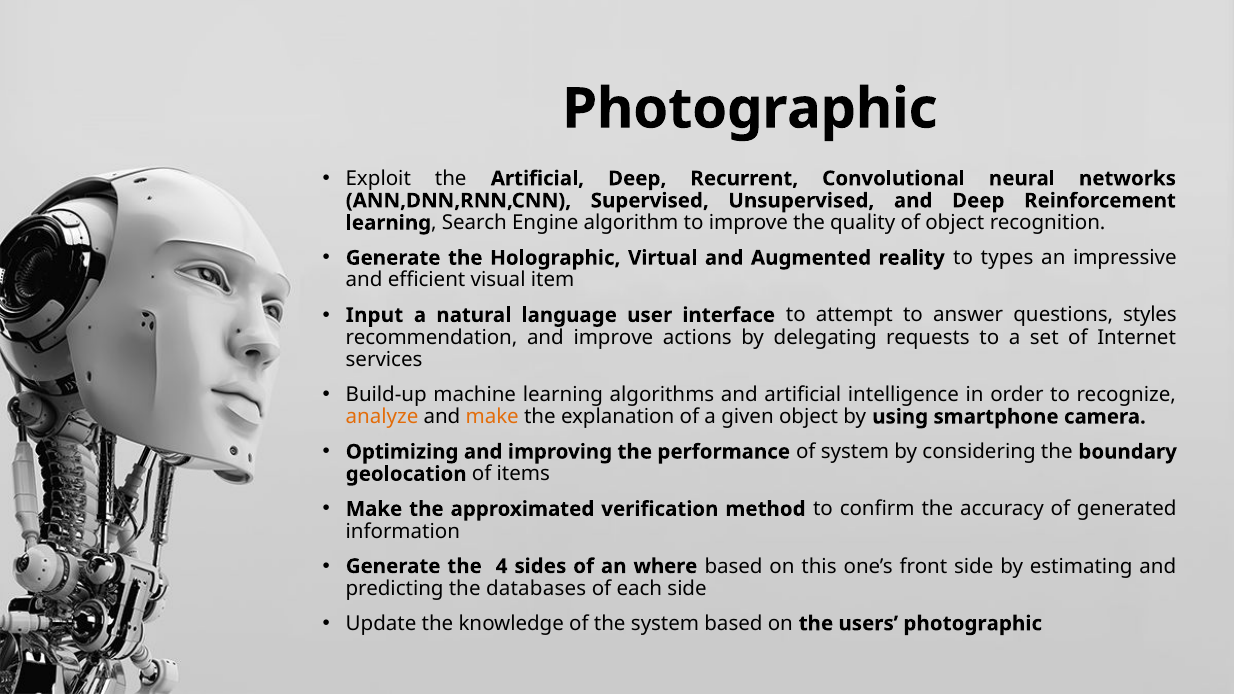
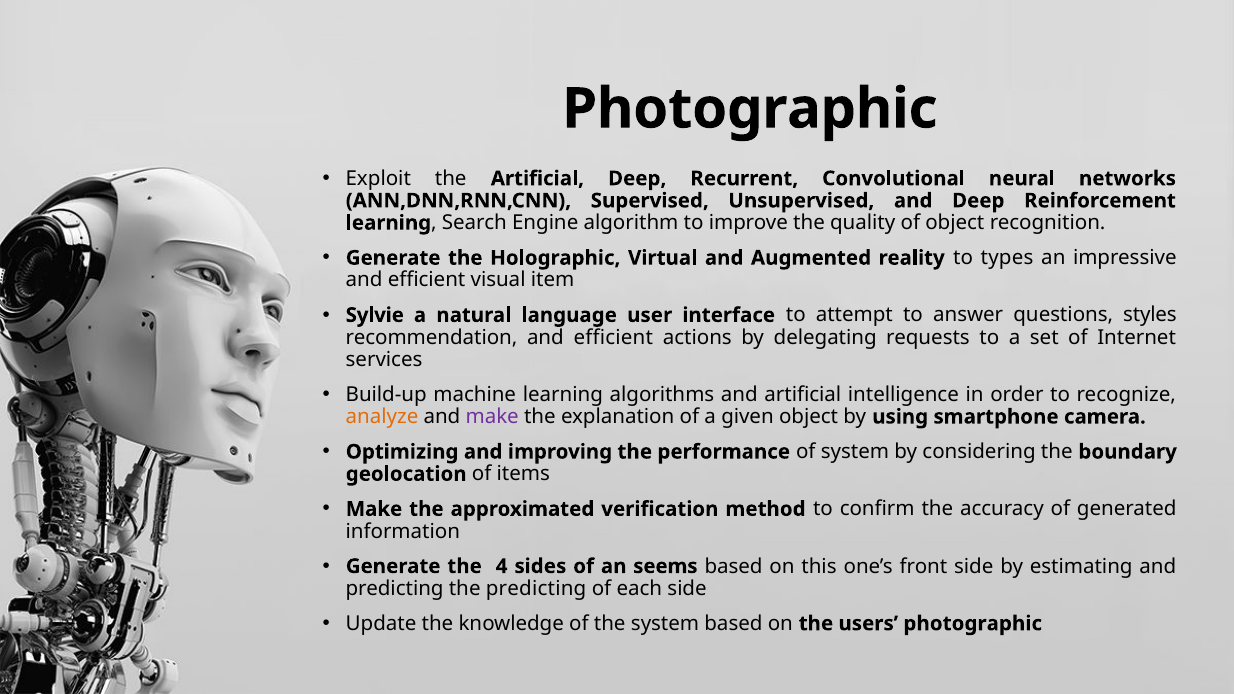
Input: Input -> Sylvie (375, 315)
recommendation and improve: improve -> efficient (613, 337)
make colour: orange -> purple (492, 417)
where: where -> seems (665, 566)
the databases: databases -> predicting (536, 589)
